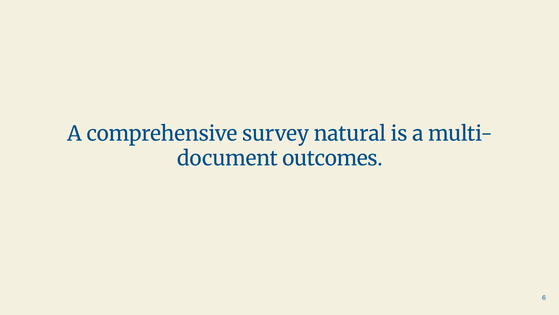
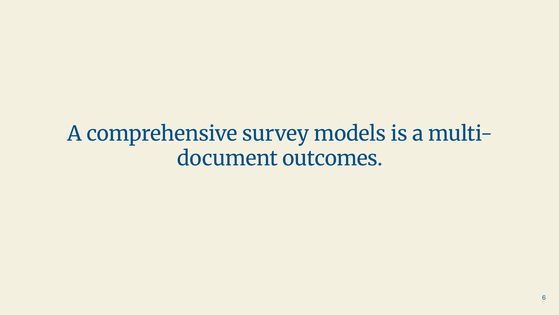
natural: natural -> models (350, 134)
